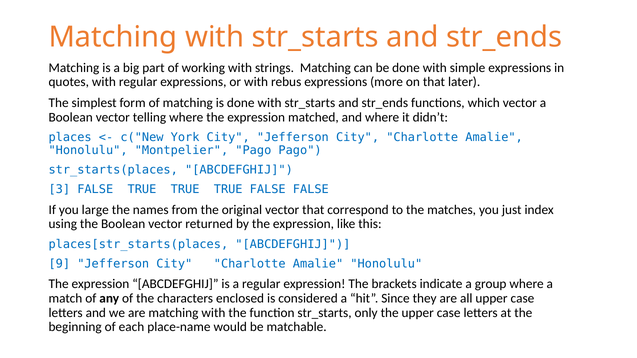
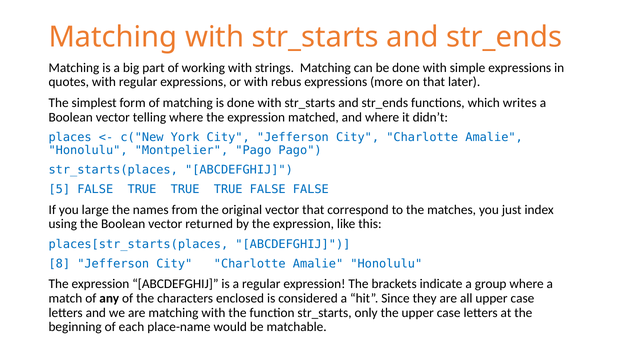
which vector: vector -> writes (520, 103)
3: 3 -> 5 (59, 190)
9: 9 -> 8 (59, 264)
